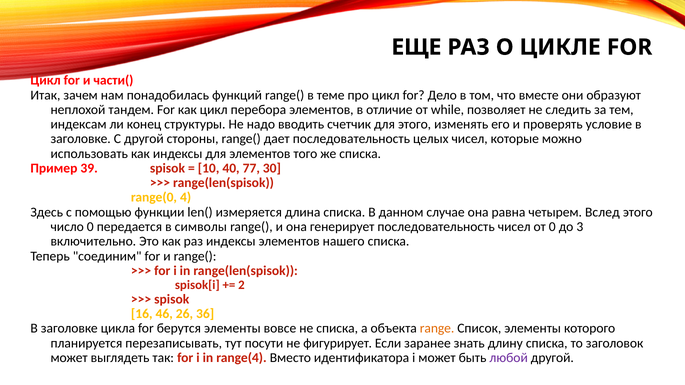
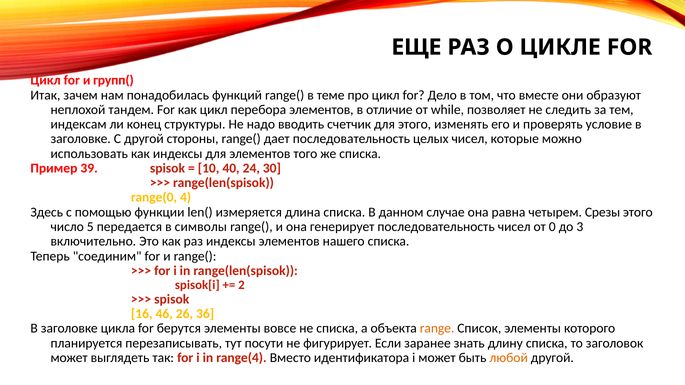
части(: части( -> групп( (113, 81)
77: 77 -> 24 (251, 168)
Вслед: Вслед -> Срезы (603, 212)
число 0: 0 -> 5 (90, 227)
любой colour: purple -> orange (509, 358)
